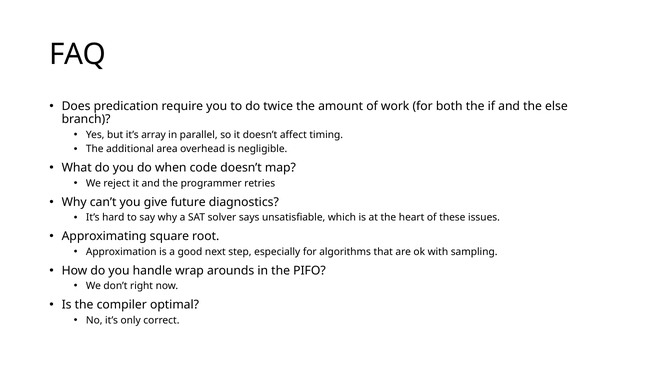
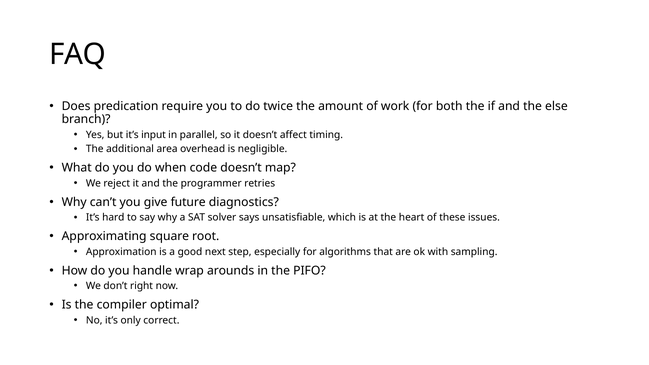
array: array -> input (154, 135)
